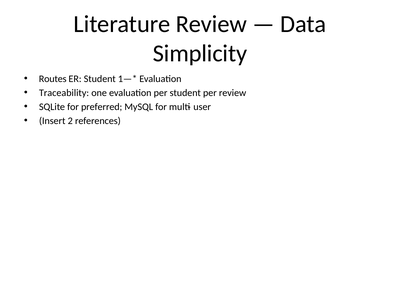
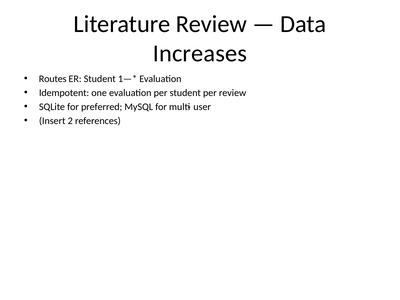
Simplicity: Simplicity -> Increases (200, 53)
Traceability: Traceability -> Idempotent (64, 93)
